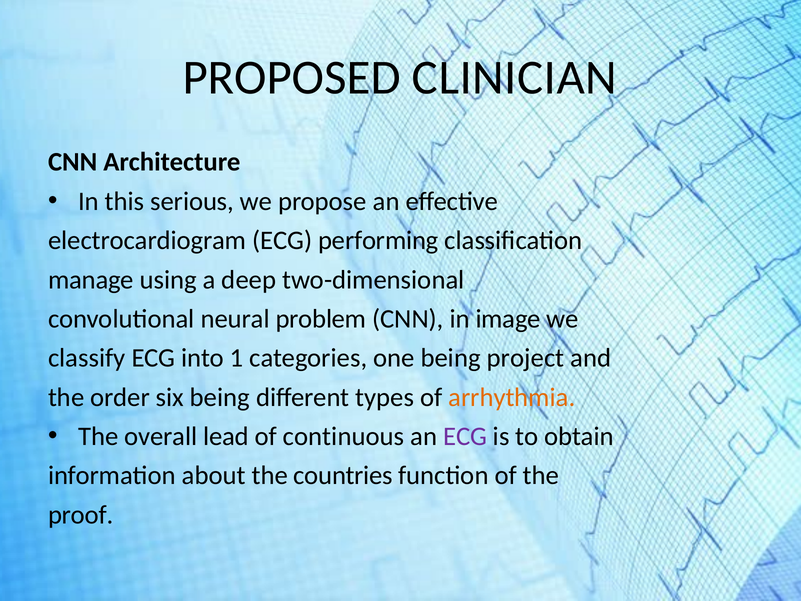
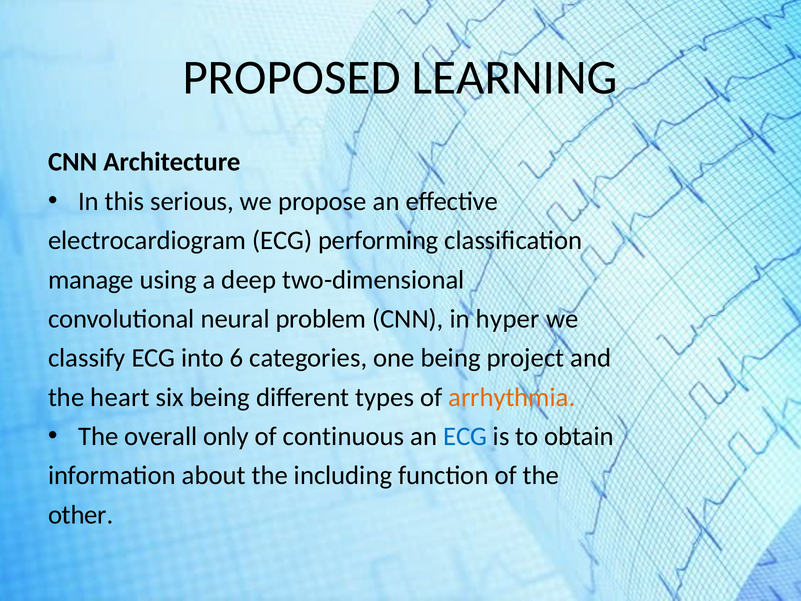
CLINICIAN: CLINICIAN -> LEARNING (515, 78)
image: image -> hyper (508, 319)
1: 1 -> 6 (237, 358)
order: order -> heart (120, 397)
lead: lead -> only (226, 436)
ECG colour: purple -> blue (465, 436)
countries: countries -> including (343, 475)
proof: proof -> other (81, 515)
